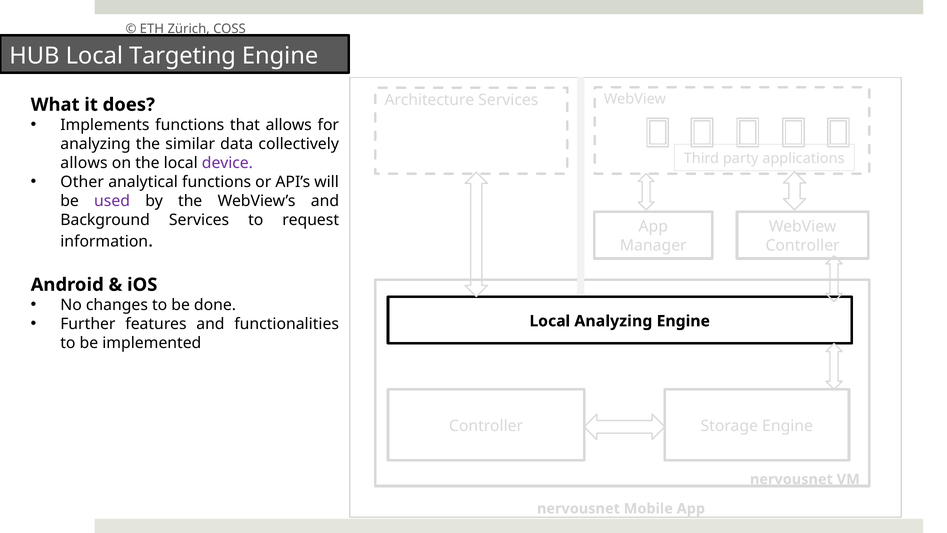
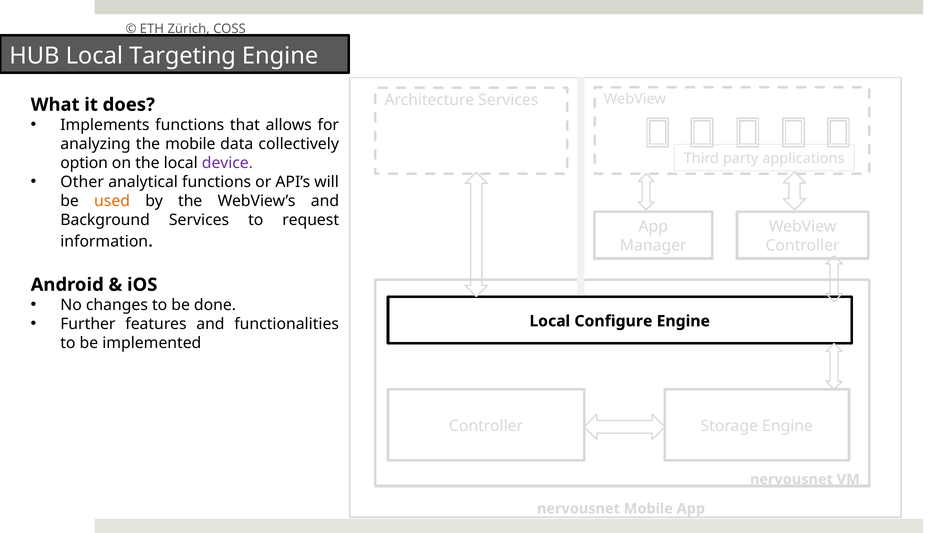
the similar: similar -> mobile (190, 144)
allows: allows -> option (84, 163)
used colour: purple -> orange (112, 201)
Local Analyzing: Analyzing -> Configure (613, 321)
